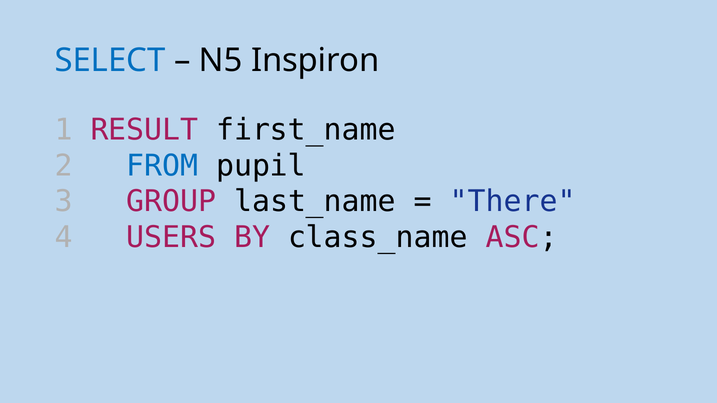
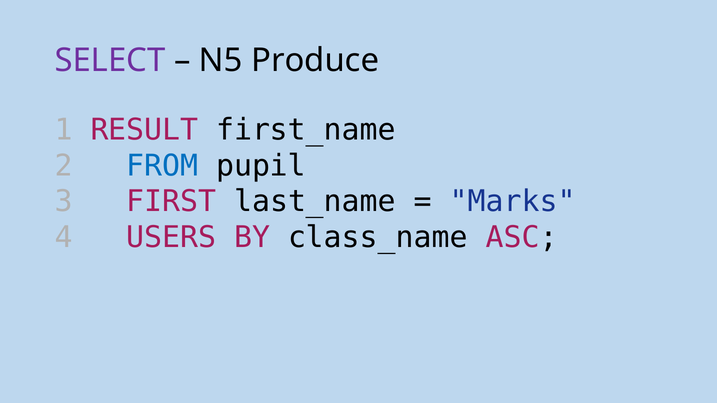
SELECT colour: blue -> purple (110, 60)
Inspiron: Inspiron -> Produce (315, 60)
GROUP: GROUP -> FIRST (171, 202)
There: There -> Marks (513, 202)
